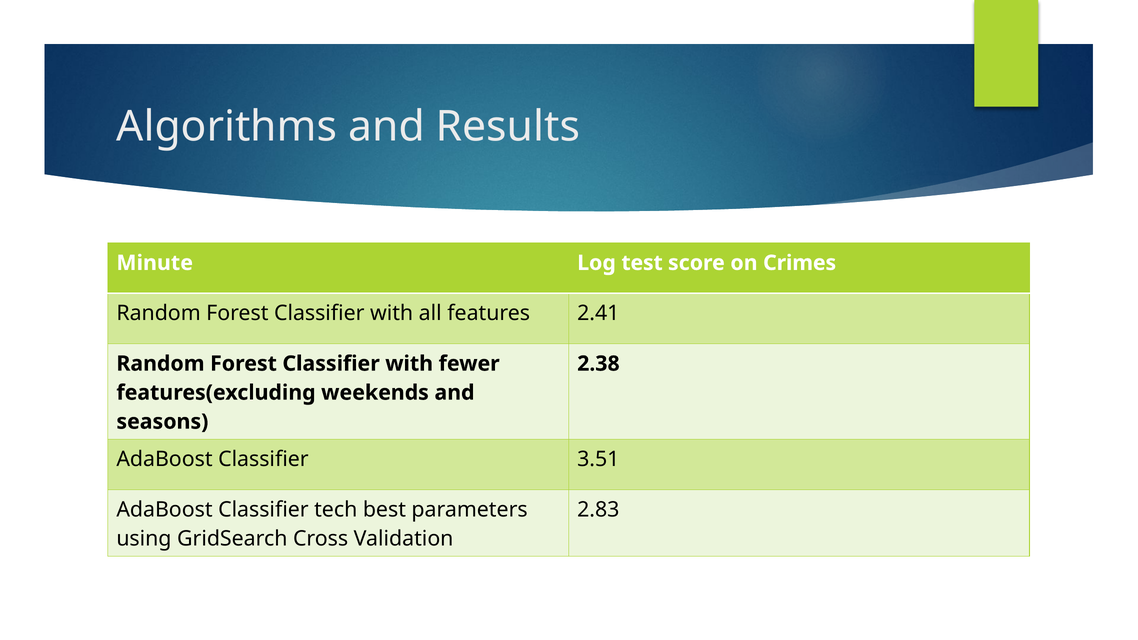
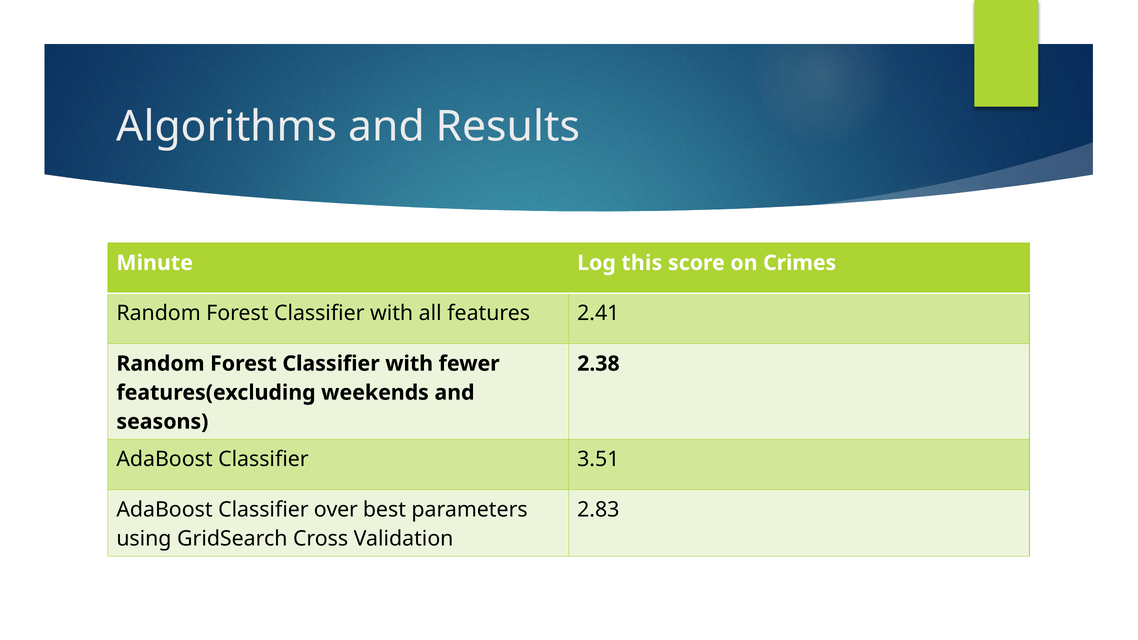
test: test -> this (642, 263)
tech: tech -> over (336, 510)
